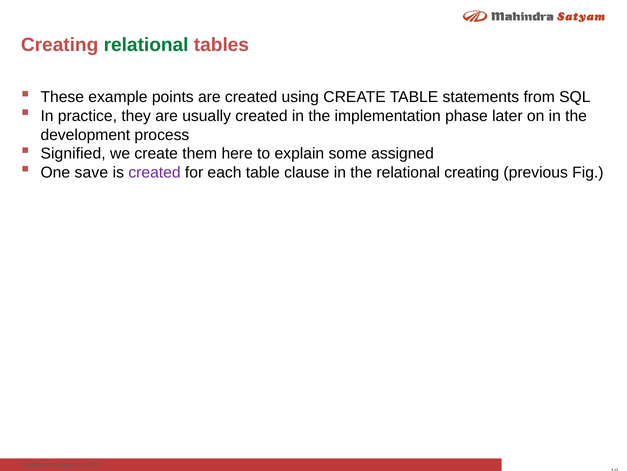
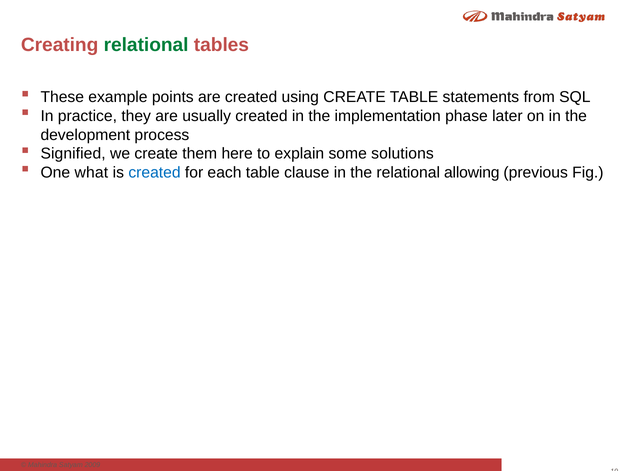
assigned: assigned -> solutions (403, 154)
save: save -> what (91, 172)
created colour: purple -> blue (155, 172)
relational creating: creating -> allowing (472, 172)
